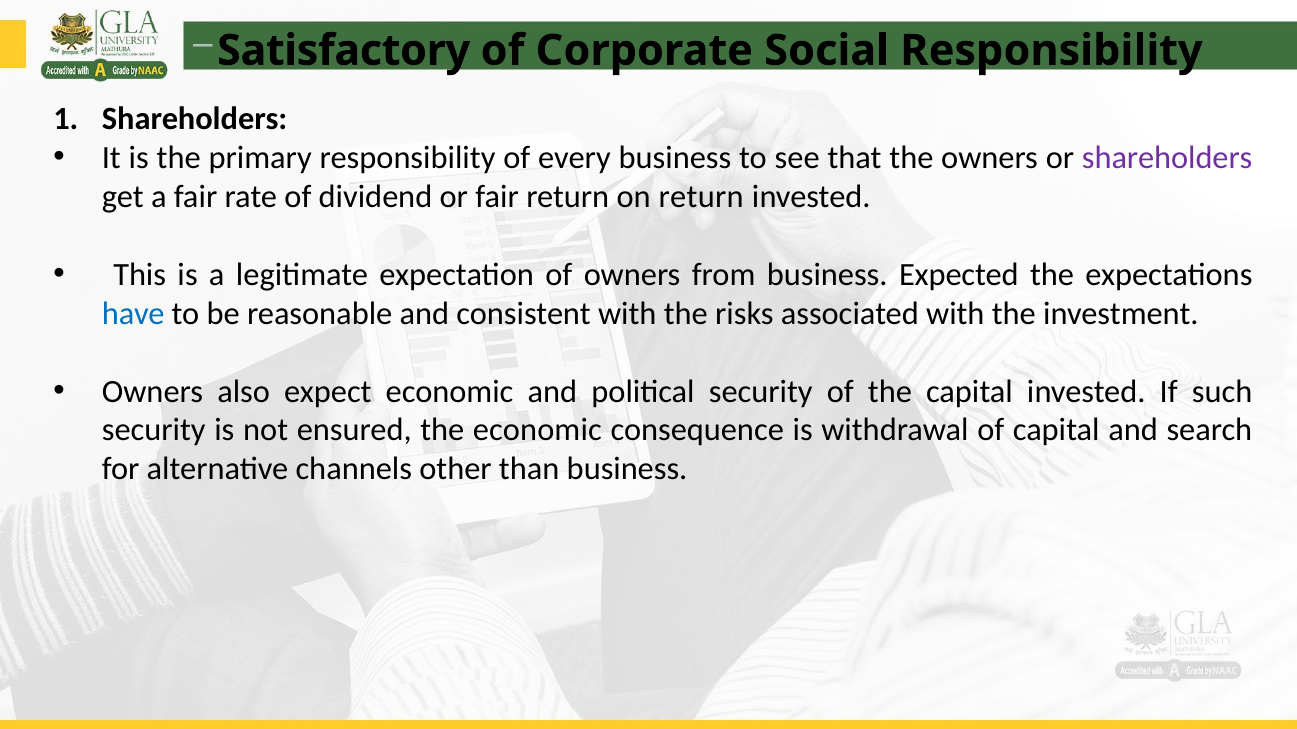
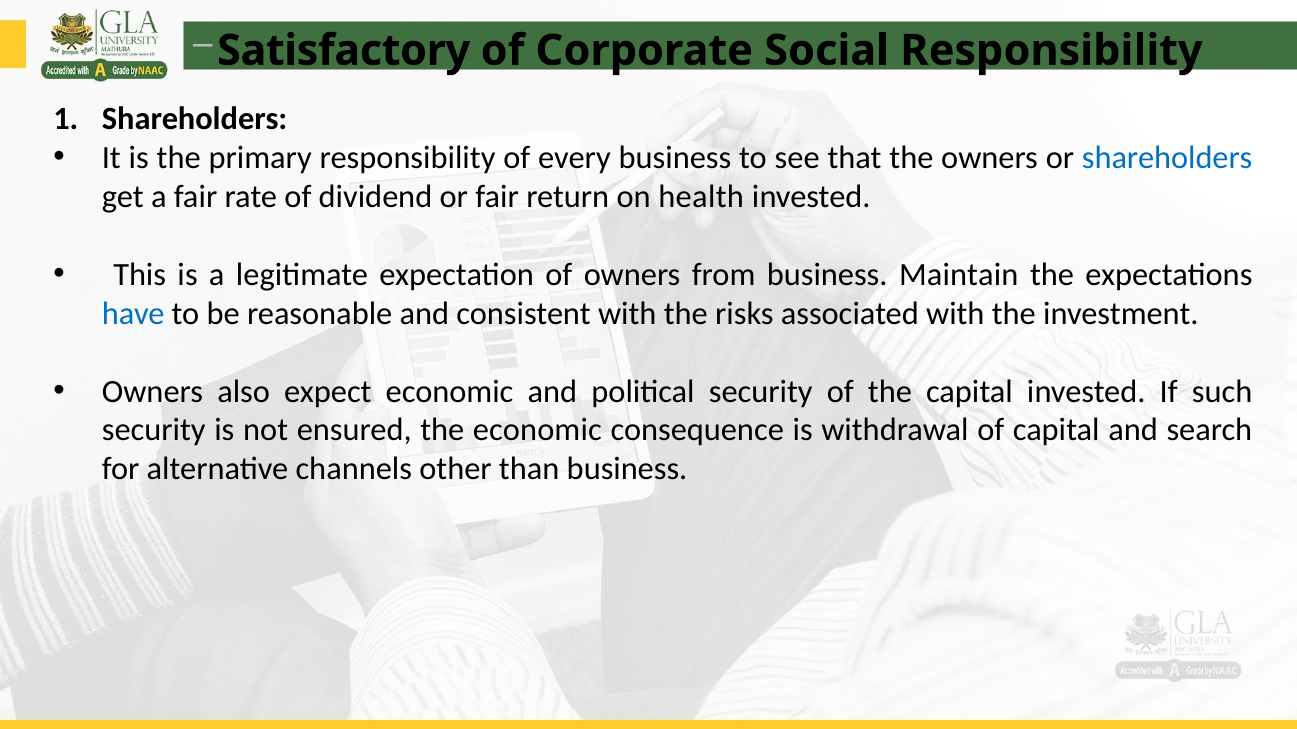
shareholders colour: purple -> blue (1167, 158)
on return: return -> health (701, 197)
Expected: Expected -> Maintain (959, 275)
